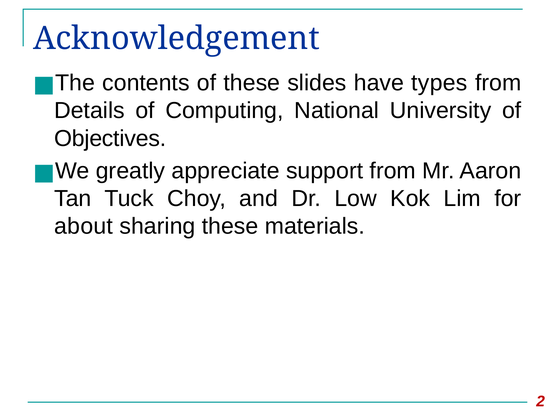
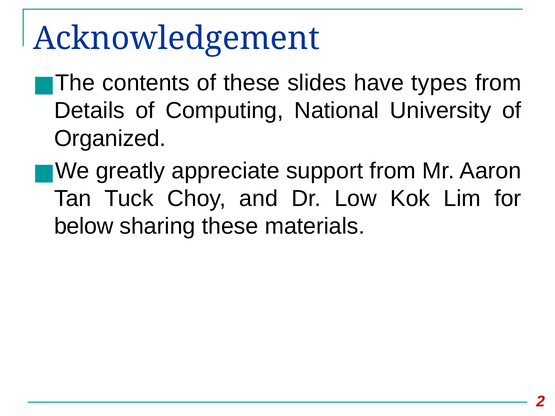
Objectives: Objectives -> Organized (110, 139)
about: about -> below (84, 226)
